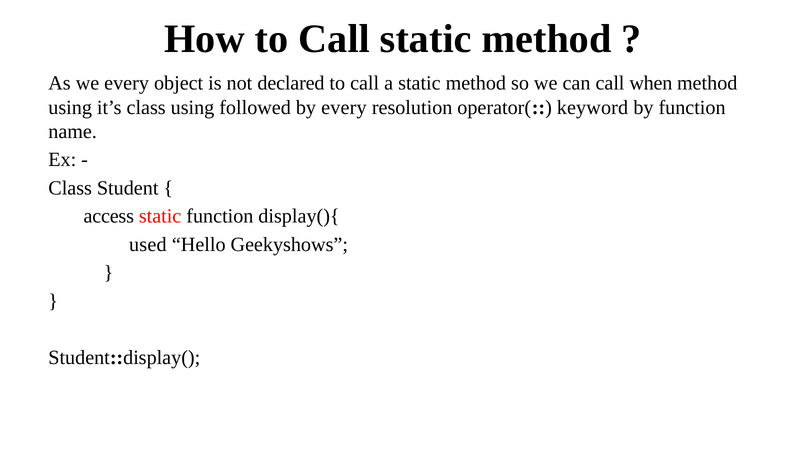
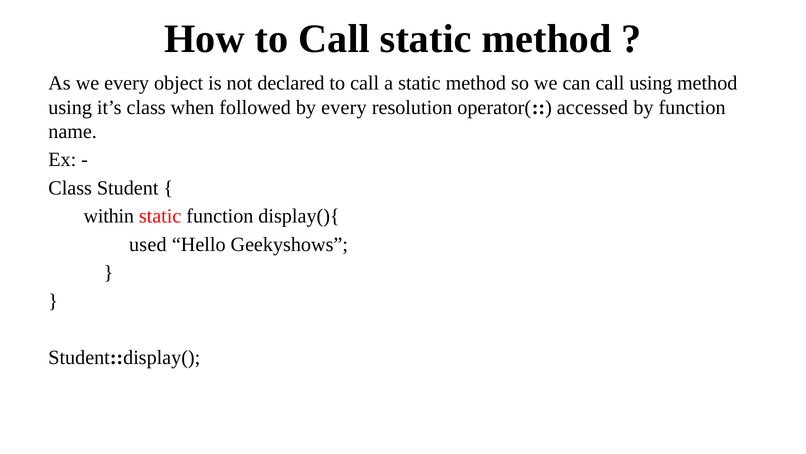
call when: when -> using (651, 83)
class using: using -> when (192, 107)
keyword: keyword -> accessed (592, 107)
access: access -> within (109, 216)
